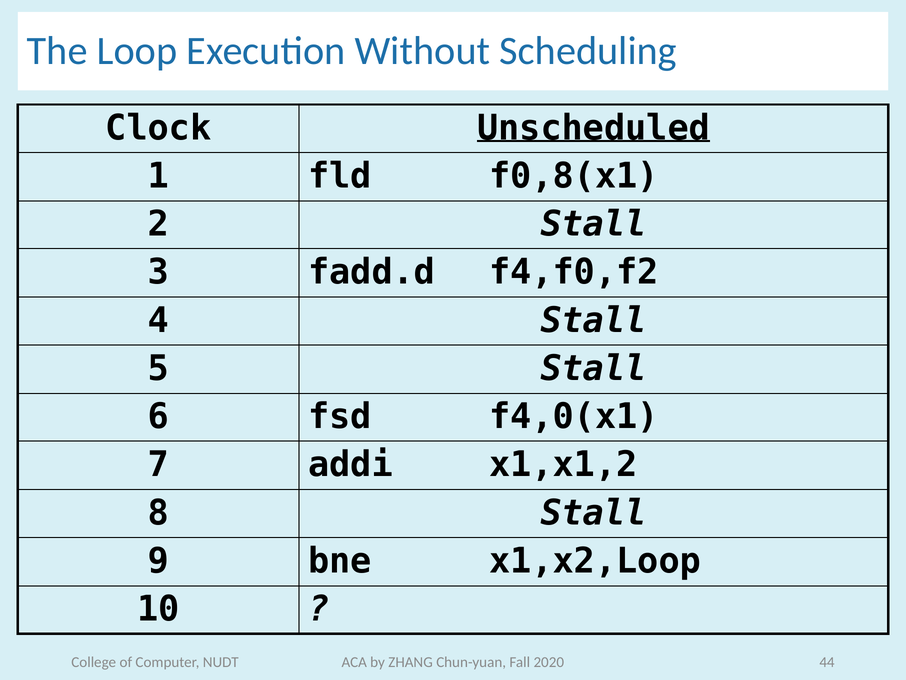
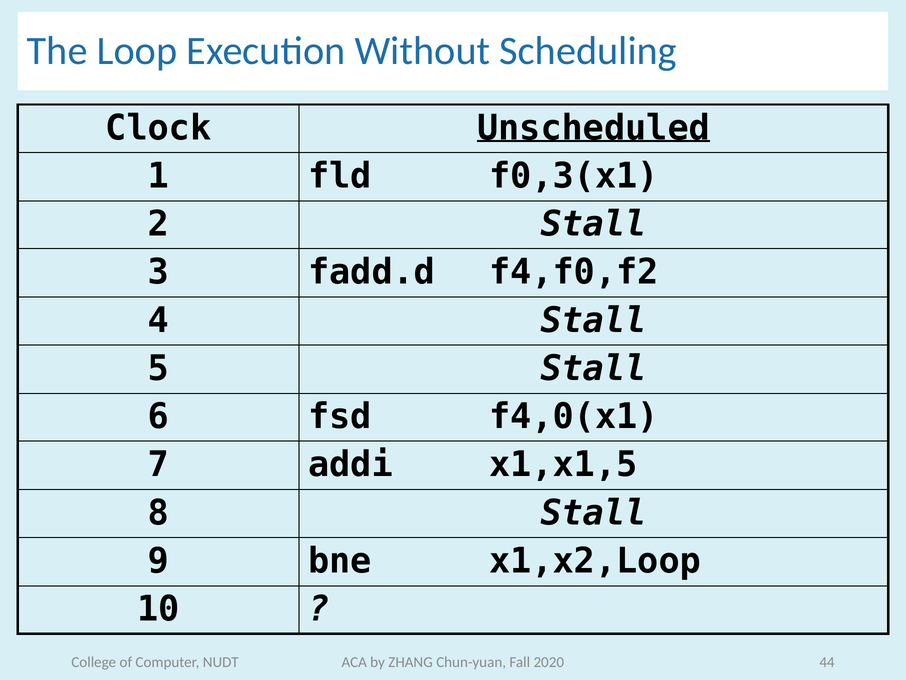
f0,8(x1: f0,8(x1 -> f0,3(x1 (574, 176)
x1,x1,2: x1,x1,2 -> x1,x1,5 (563, 465)
